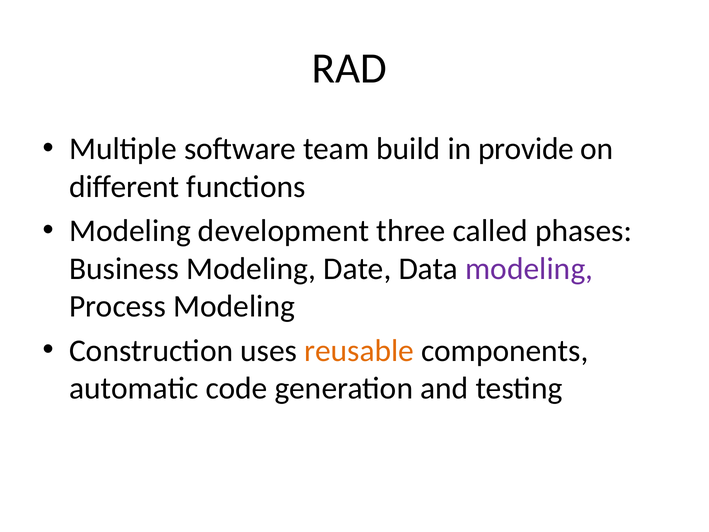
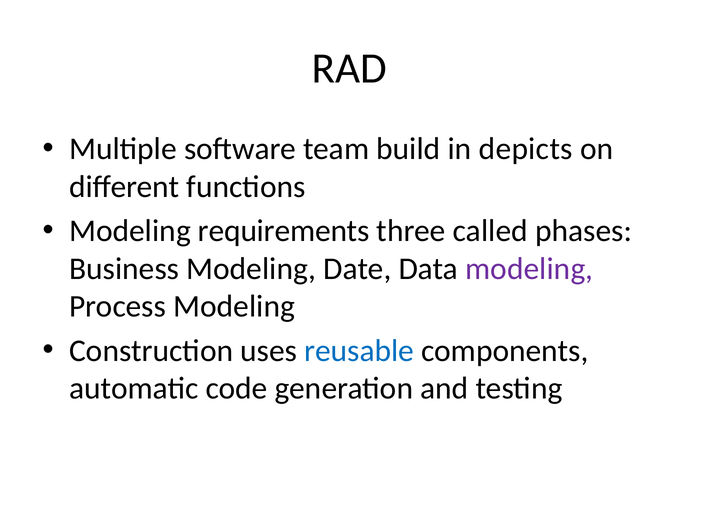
provide: provide -> depicts (526, 149)
development: development -> requirements (284, 231)
reusable colour: orange -> blue (359, 350)
